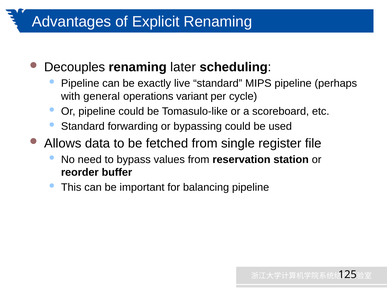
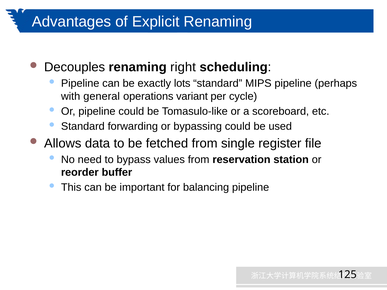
later: later -> right (183, 67)
live: live -> lots (182, 83)
